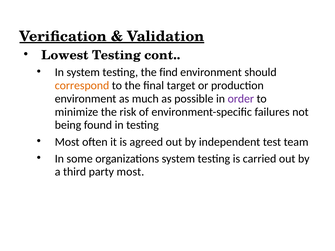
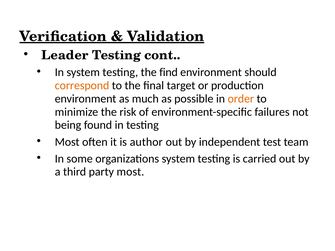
Lowest: Lowest -> Leader (65, 55)
order colour: purple -> orange (241, 99)
agreed: agreed -> author (146, 142)
